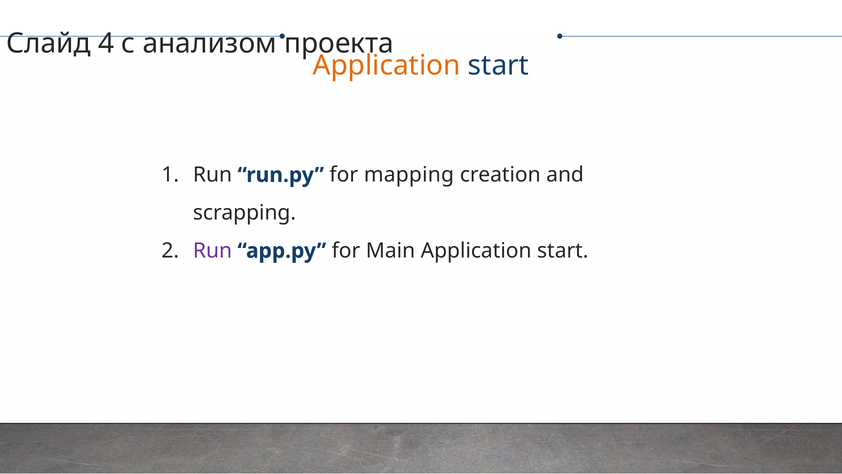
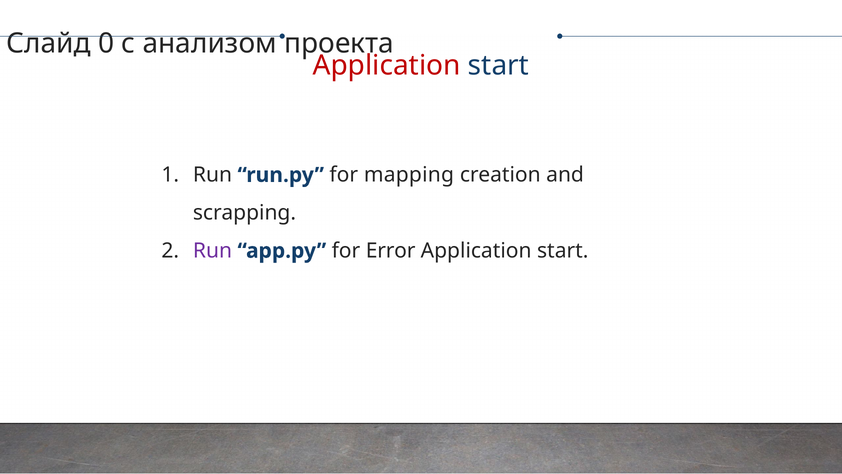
4: 4 -> 0 (106, 43)
Application colour: orange -> red (387, 66)
Main: Main -> Error (391, 251)
